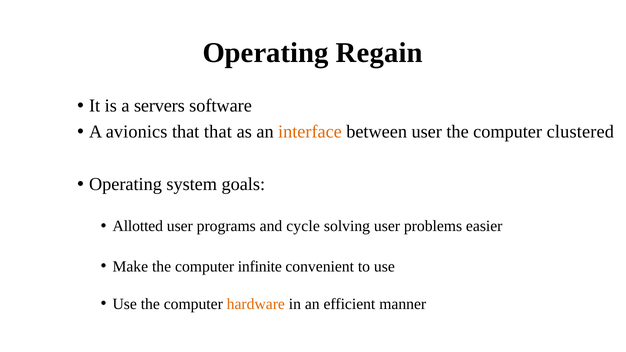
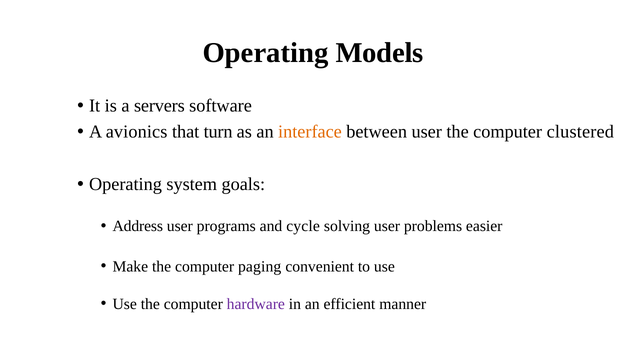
Regain: Regain -> Models (379, 53)
that that: that -> turn (218, 132)
Allotted: Allotted -> Address (138, 226)
infinite: infinite -> paging (260, 266)
hardware colour: orange -> purple (256, 304)
